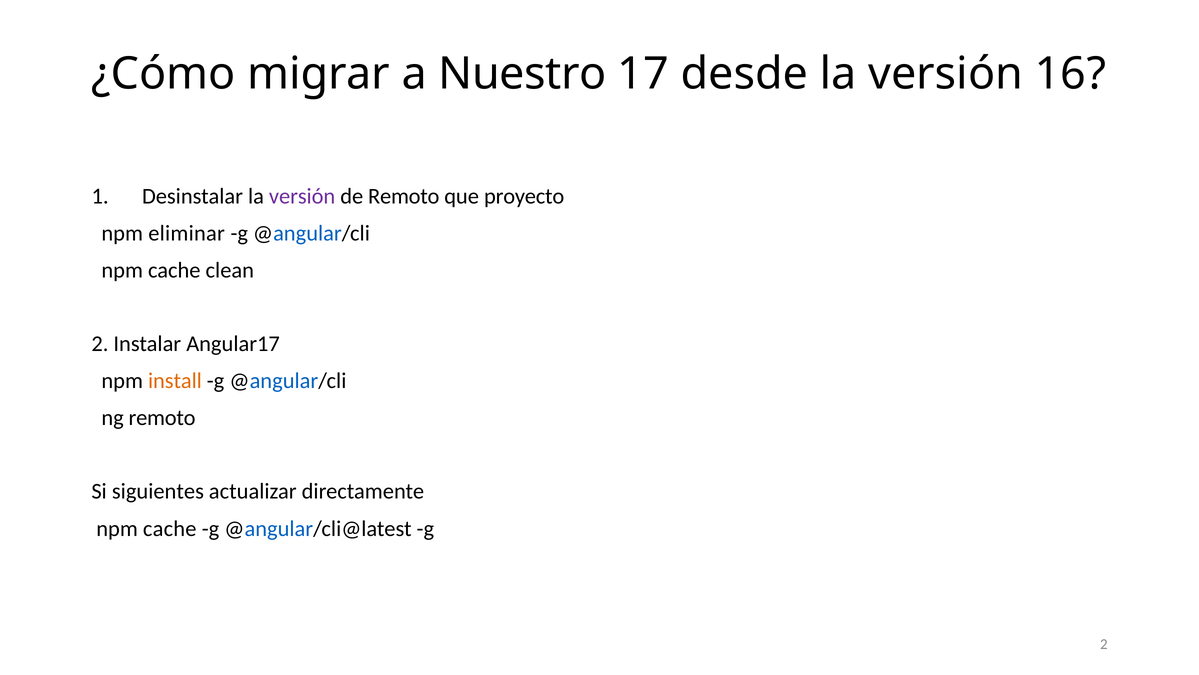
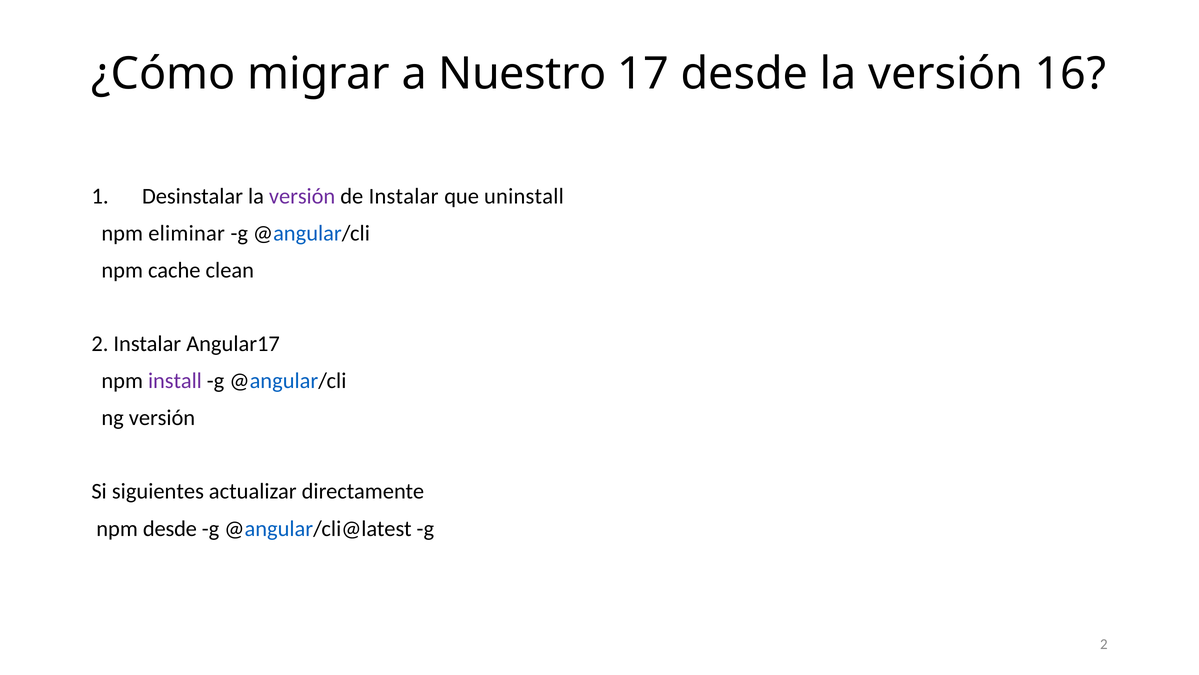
de Remoto: Remoto -> Instalar (404, 196)
proyecto: proyecto -> uninstall (524, 196)
install colour: orange -> purple (175, 381)
ng remoto: remoto -> versión (162, 418)
cache: cache -> desde (170, 528)
